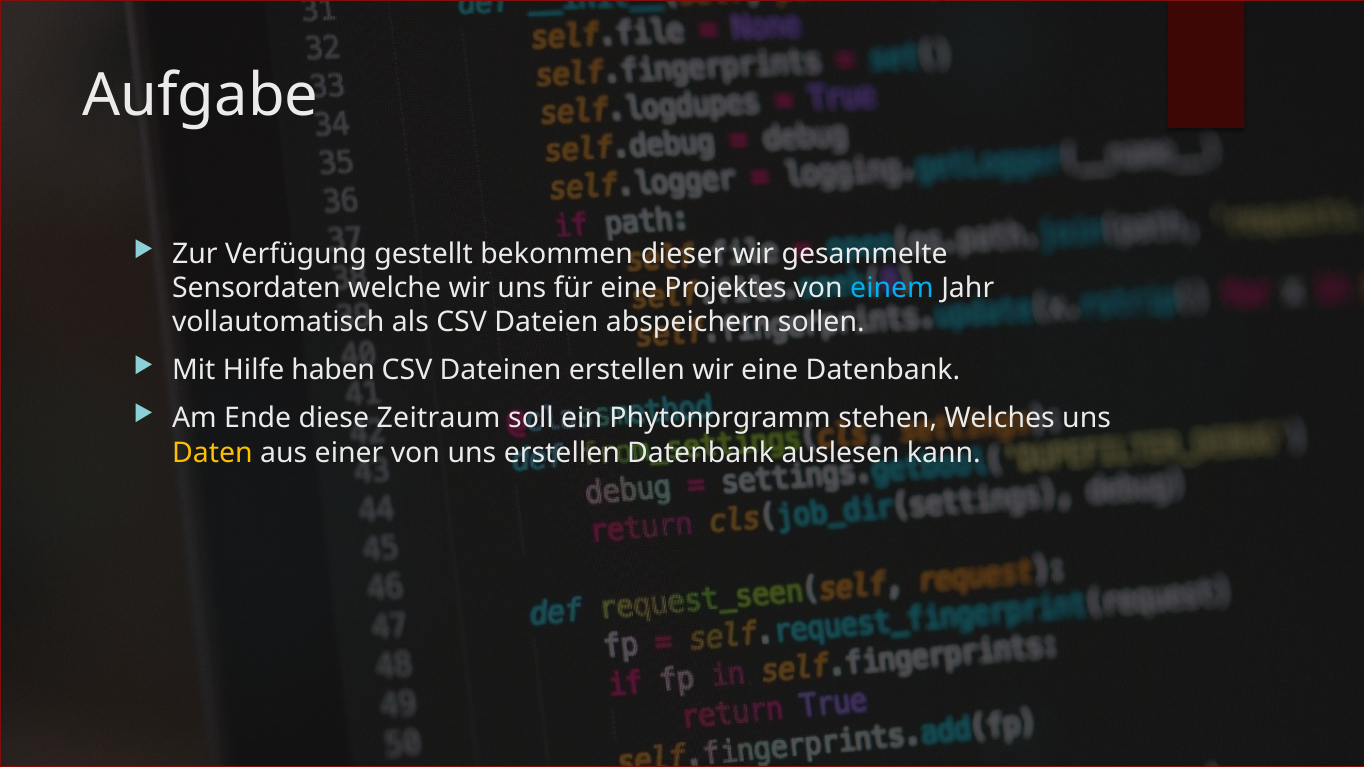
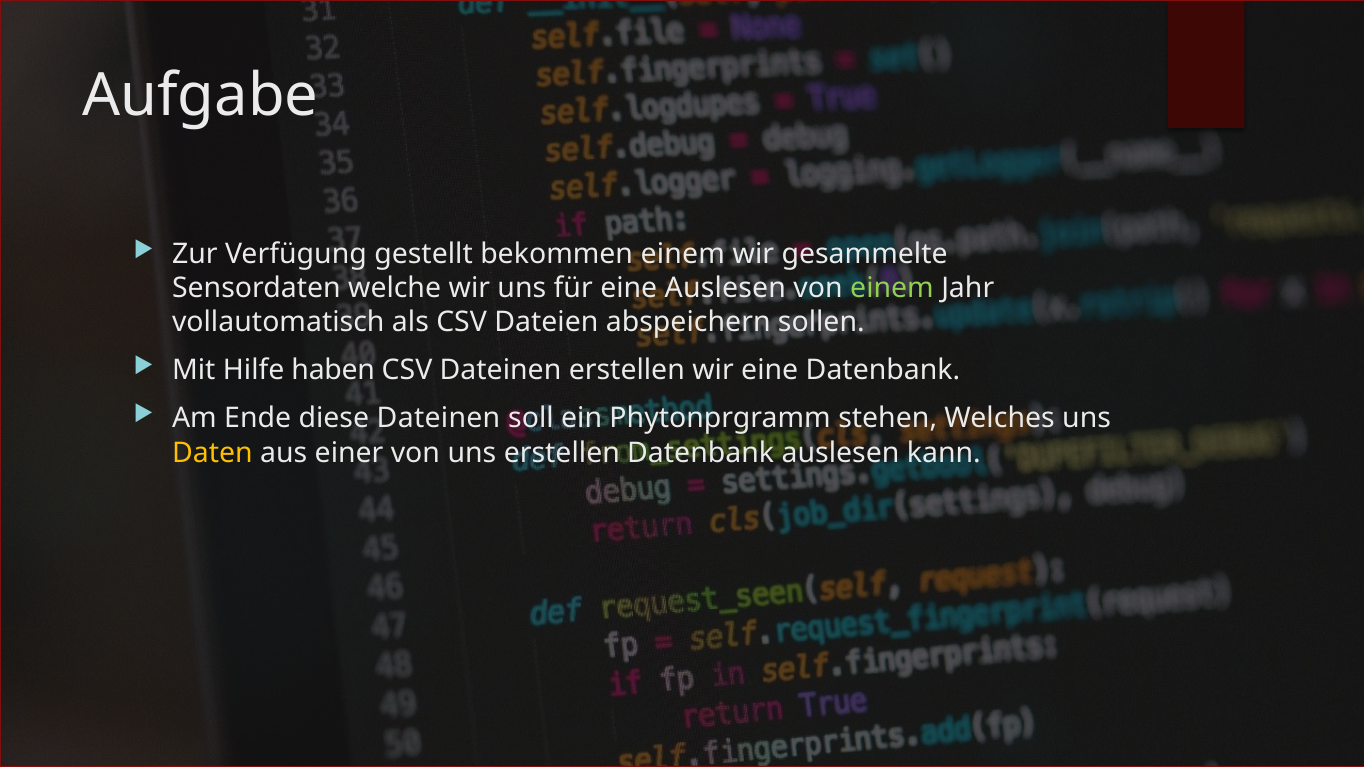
bekommen dieser: dieser -> einem (683, 254)
eine Projektes: Projektes -> Auslesen (725, 288)
einem colour: light blue -> light green (892, 288)
diese Zeitraum: Zeitraum -> Dateinen (439, 419)
